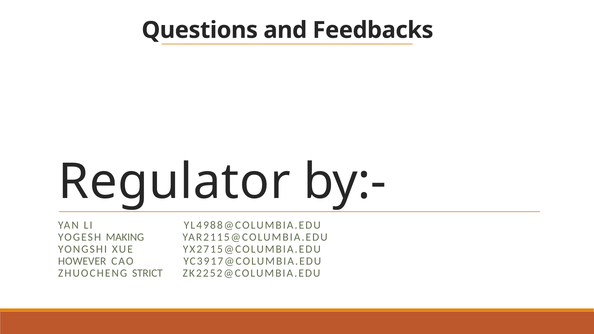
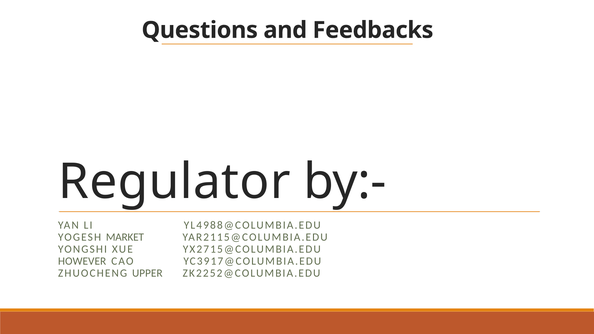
MAKING: MAKING -> MARKET (125, 237)
STRICT: STRICT -> UPPER (147, 273)
